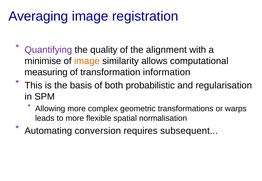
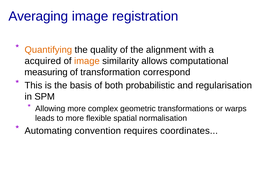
Quantifying colour: purple -> orange (48, 50)
minimise: minimise -> acquired (43, 61)
information: information -> correspond (167, 72)
conversion: conversion -> convention (98, 131)
subsequent: subsequent -> coordinates (189, 131)
